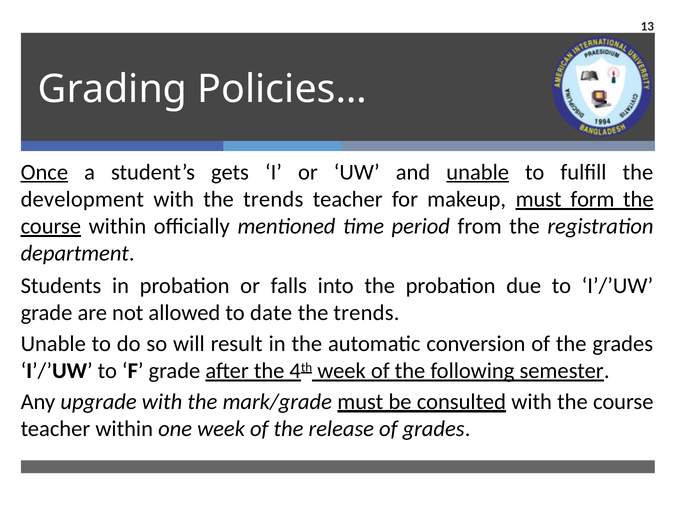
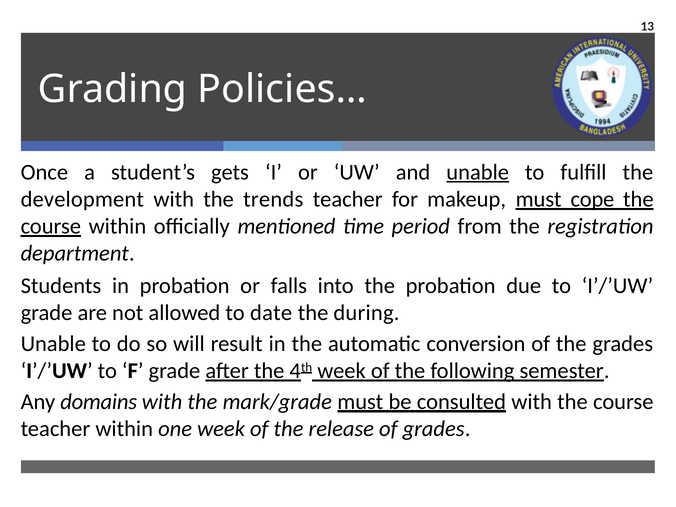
Once underline: present -> none (44, 172)
form: form -> cope (592, 199)
trends: trends -> during (366, 313)
upgrade: upgrade -> domains (99, 402)
